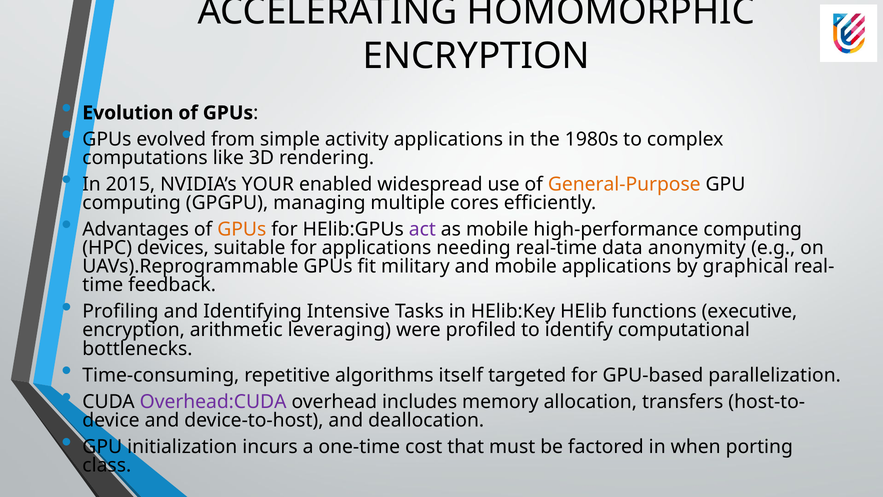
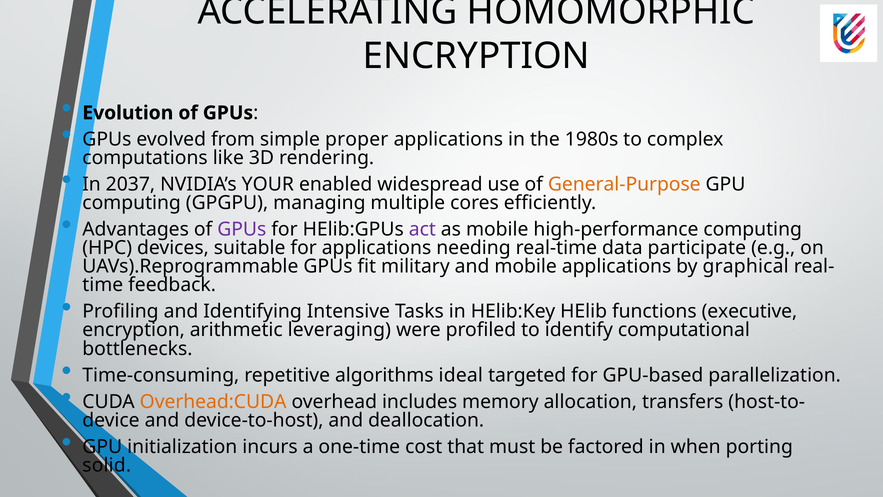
activity: activity -> proper (357, 139)
2015: 2015 -> 2037 (130, 184)
GPUs colour: orange -> purple (242, 229)
anonymity: anonymity -> participate (697, 248)
itself: itself -> ideal (461, 375)
Overhead:CUDA colour: purple -> orange (213, 401)
class: class -> solid (107, 465)
